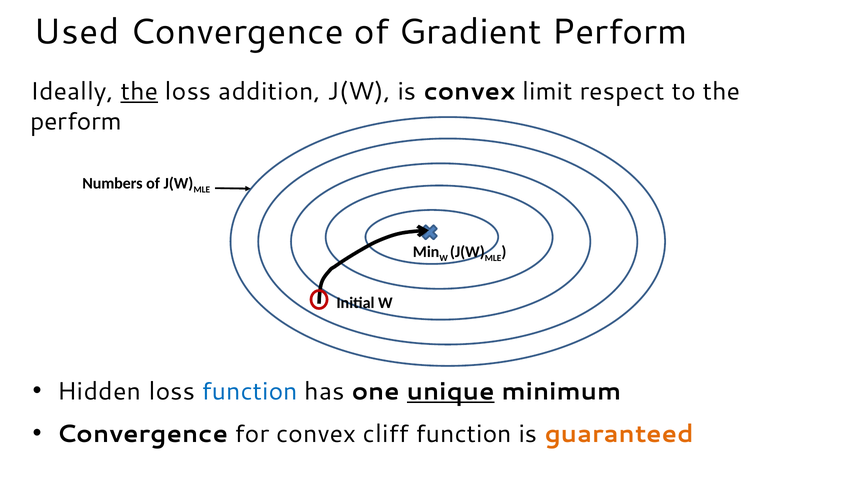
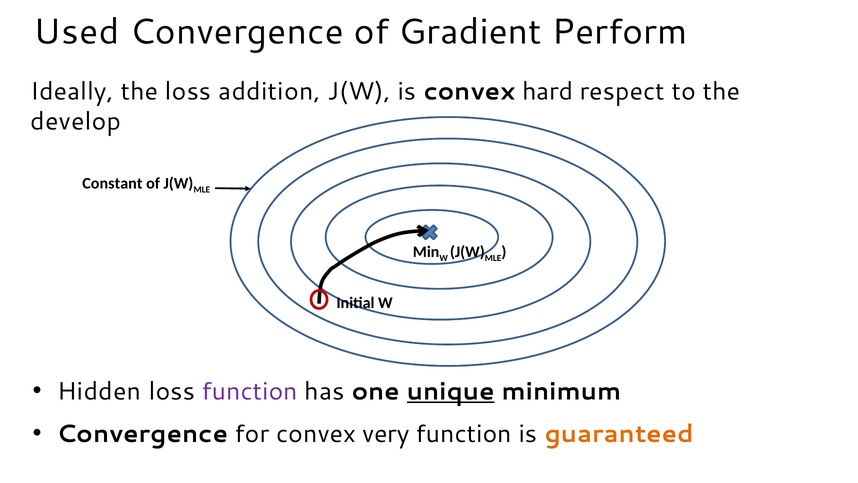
the underline: present -> none (139, 91)
limit: limit -> hard (548, 91)
perform: perform -> develop (76, 121)
Numbers: Numbers -> Constant (112, 183)
function colour: blue -> purple (250, 391)
cliff: cliff -> very (386, 434)
